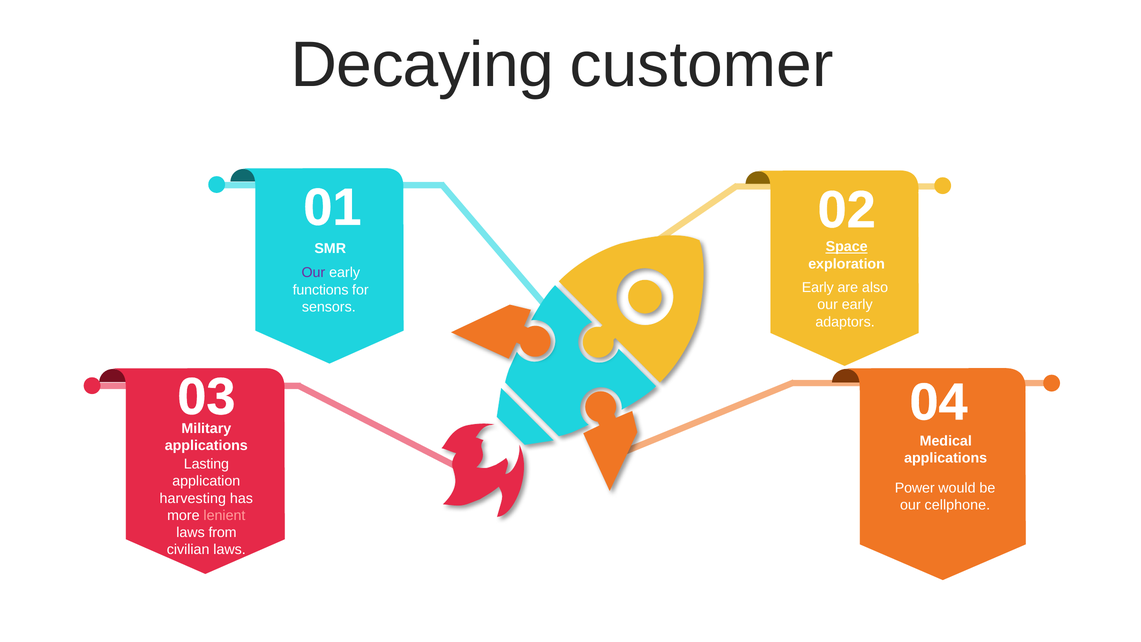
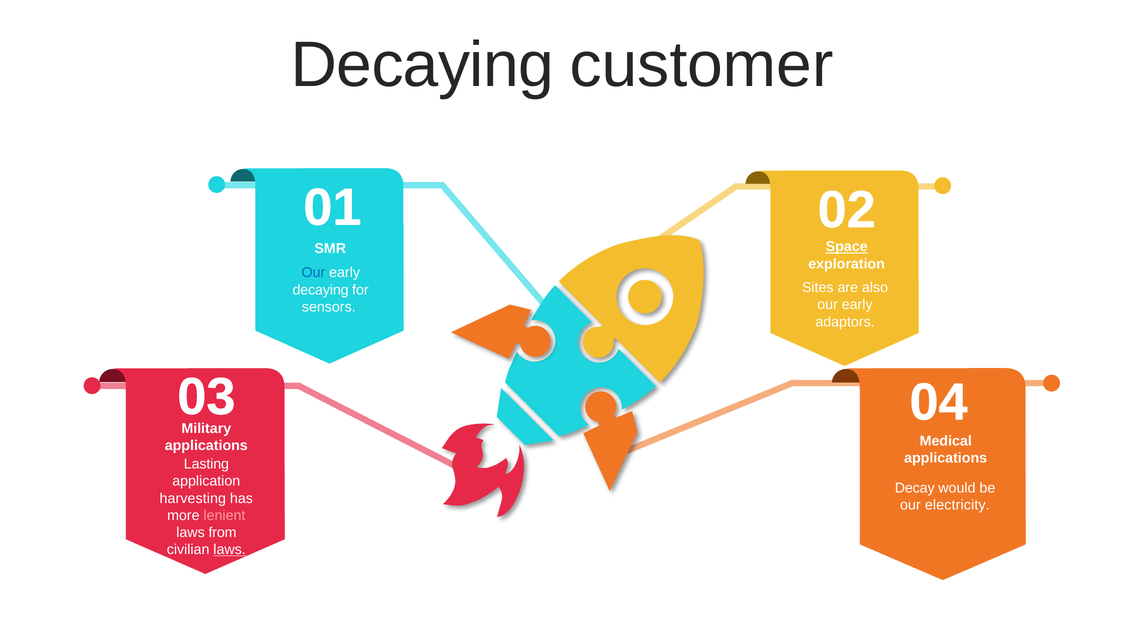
Our colour: purple -> blue (313, 273)
Early: Early -> Sites (818, 287)
functions: functions -> decaying (321, 290)
Power: Power -> Decay (915, 488)
cellphone: cellphone -> electricity (957, 505)
laws underline: none -> present (230, 550)
